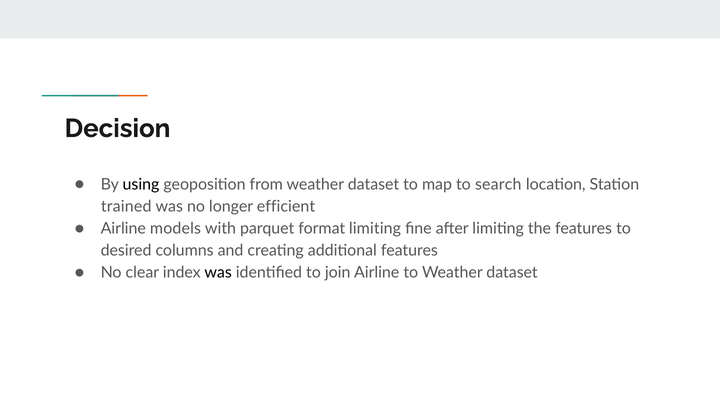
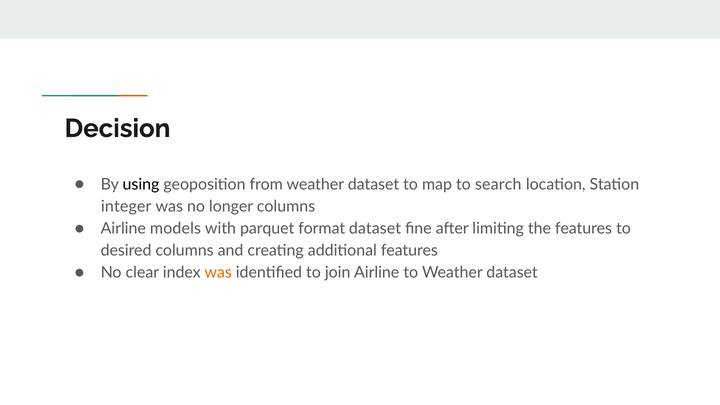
trained: trained -> integer (126, 207)
longer efficient: efficient -> columns (286, 207)
format limiting: limiting -> dataset (375, 229)
was colour: black -> orange (218, 273)
